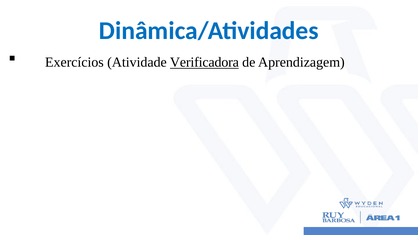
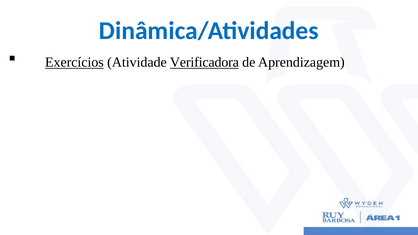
Exercícios underline: none -> present (74, 62)
